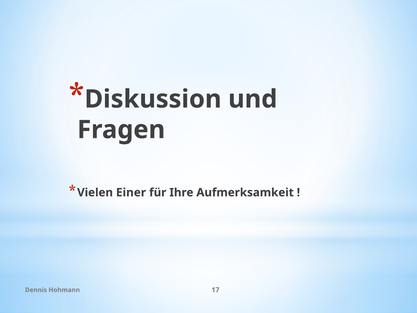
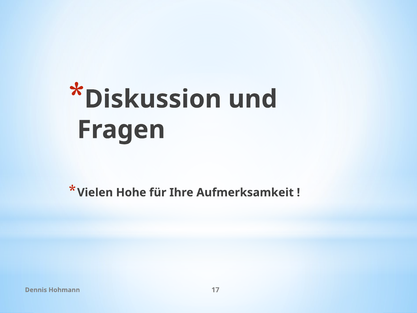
Einer: Einer -> Hohe (131, 192)
